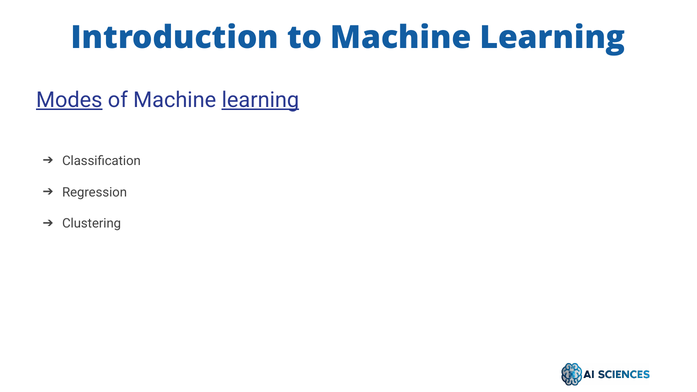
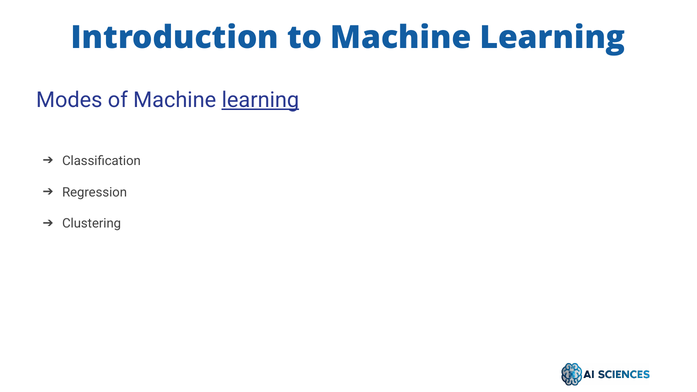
Modes underline: present -> none (69, 100)
